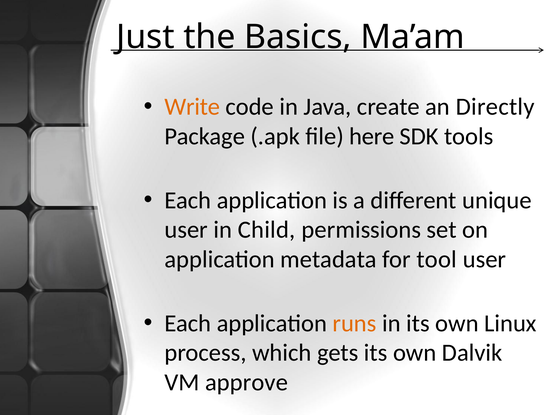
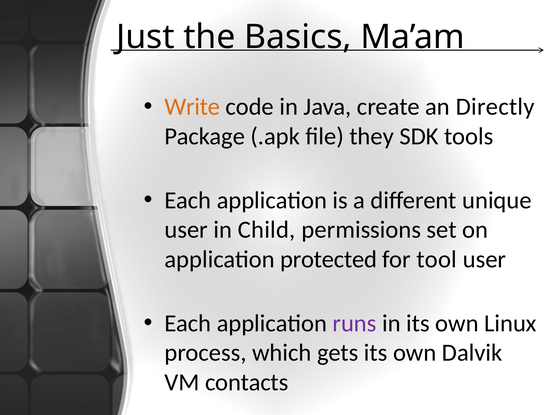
here: here -> they (372, 136)
metadata: metadata -> protected (329, 259)
runs colour: orange -> purple (354, 323)
approve: approve -> contacts (247, 382)
